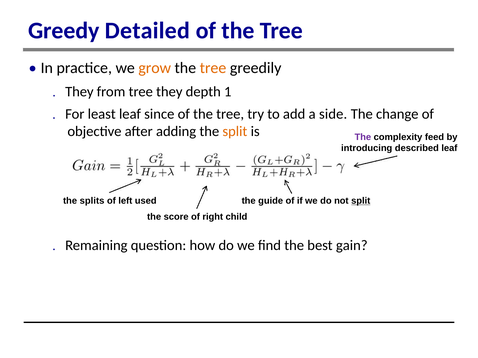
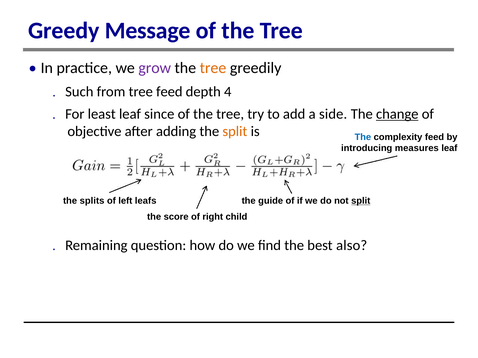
Detailed: Detailed -> Message (148, 31)
grow colour: orange -> purple (155, 68)
They: They -> Such (79, 92)
tree they: they -> feed (169, 92)
1: 1 -> 4 (228, 92)
change underline: none -> present (397, 114)
The colour: purple -> blue (363, 137)
described: described -> measures (417, 148)
used: used -> leafs (146, 201)
gain: gain -> also (352, 246)
